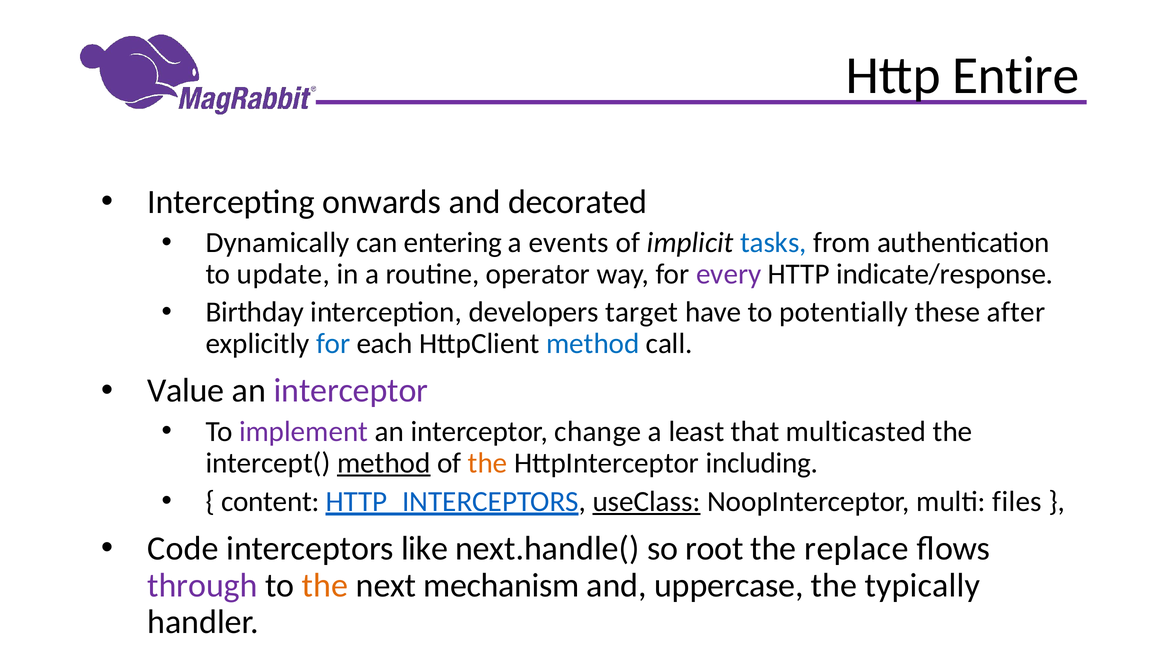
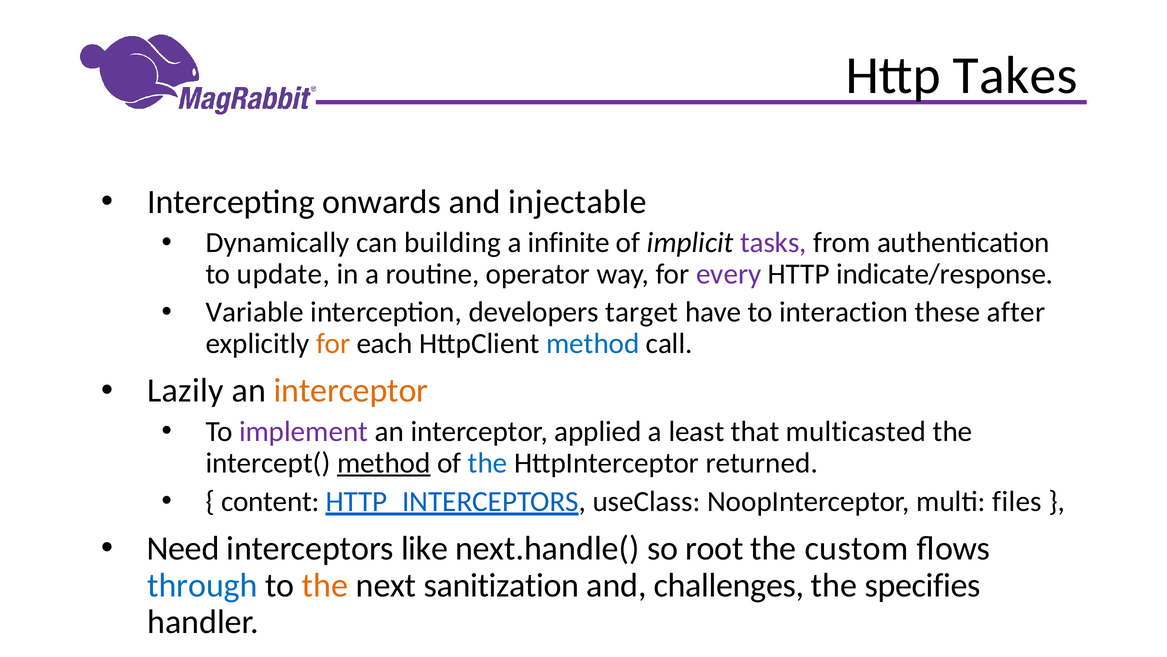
Entire: Entire -> Takes (1015, 75)
decorated: decorated -> injectable (577, 202)
entering: entering -> building (453, 242)
events: events -> infinite (569, 242)
tasks colour: blue -> purple (773, 242)
Birthday: Birthday -> Variable (255, 312)
potentially: potentially -> interaction (844, 312)
for colour: blue -> orange (333, 343)
Value: Value -> Lazily (186, 390)
interceptor colour: purple -> orange (351, 390)
change: change -> applied (598, 431)
the colour: orange -> blue (488, 463)
including: including -> returned (762, 463)
useClass underline: present -> none (647, 501)
Code: Code -> Need (183, 548)
replace: replace -> custom (857, 548)
through colour: purple -> blue (202, 585)
mechanism: mechanism -> sanitization (501, 585)
uppercase: uppercase -> challenges (729, 585)
typically: typically -> specifies (923, 585)
